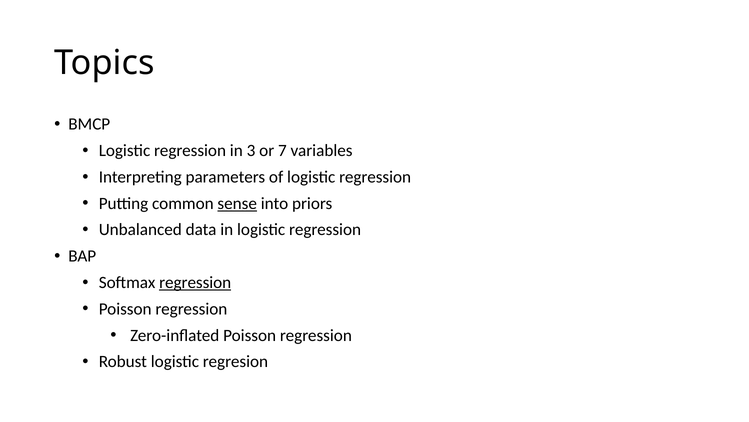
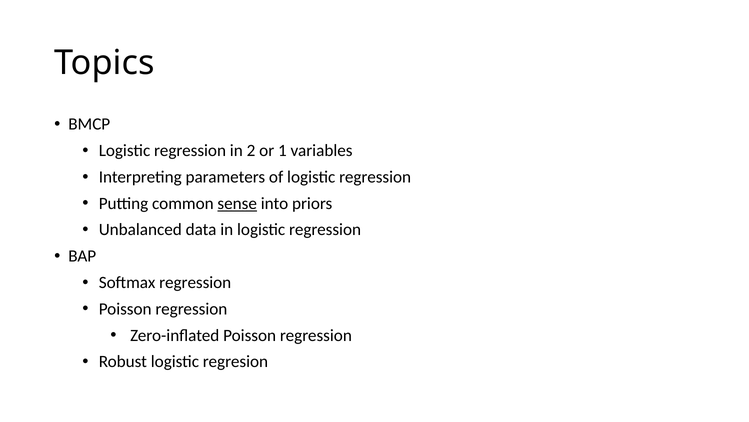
3: 3 -> 2 (251, 150)
7: 7 -> 1 (282, 150)
regression underline: present -> none (195, 282)
